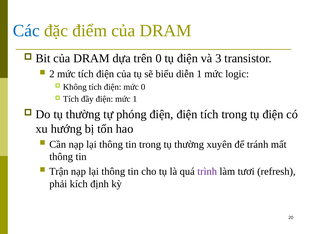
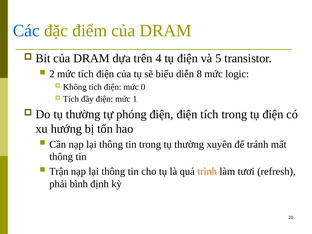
trên 0: 0 -> 4 (159, 58)
3: 3 -> 5 (218, 58)
diễn 1: 1 -> 8 (199, 74)
trình colour: purple -> orange (207, 171)
kích: kích -> bình (79, 184)
